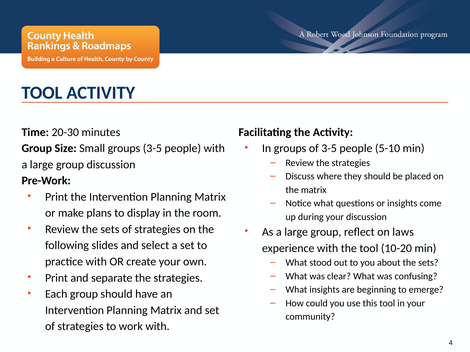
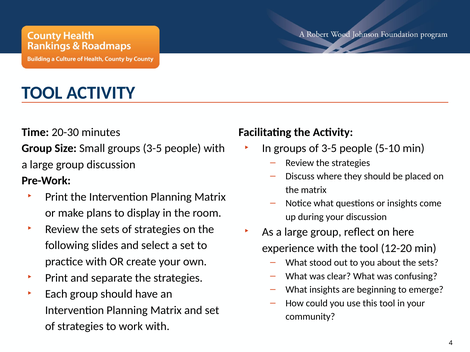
laws: laws -> here (403, 232)
10-20: 10-20 -> 12-20 (396, 248)
